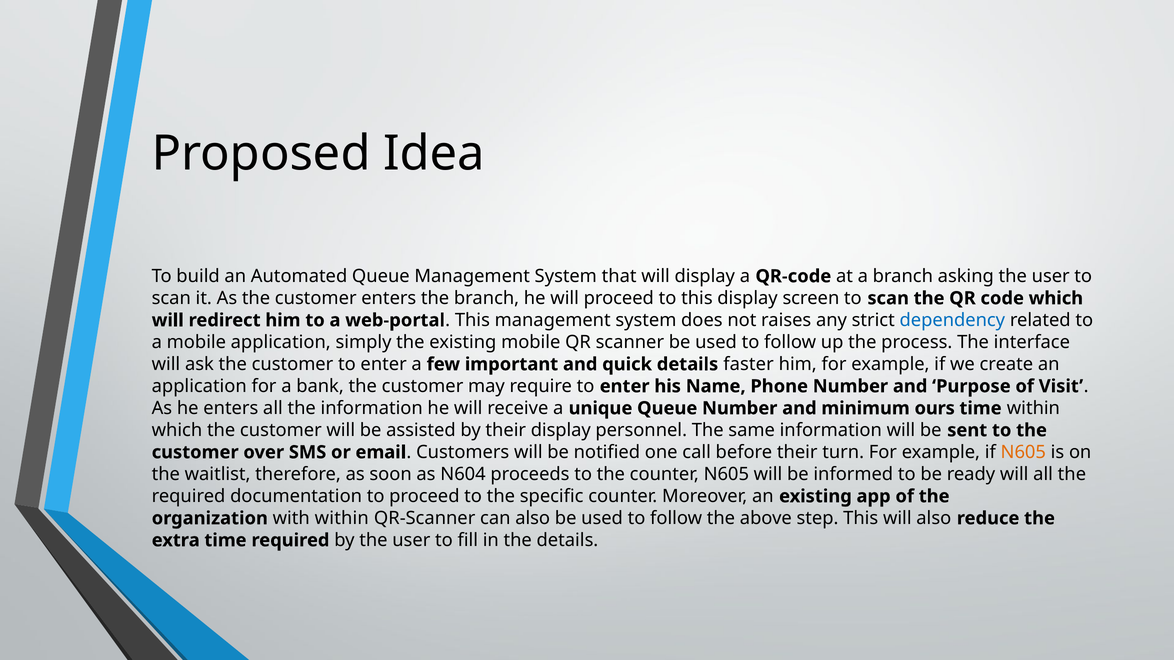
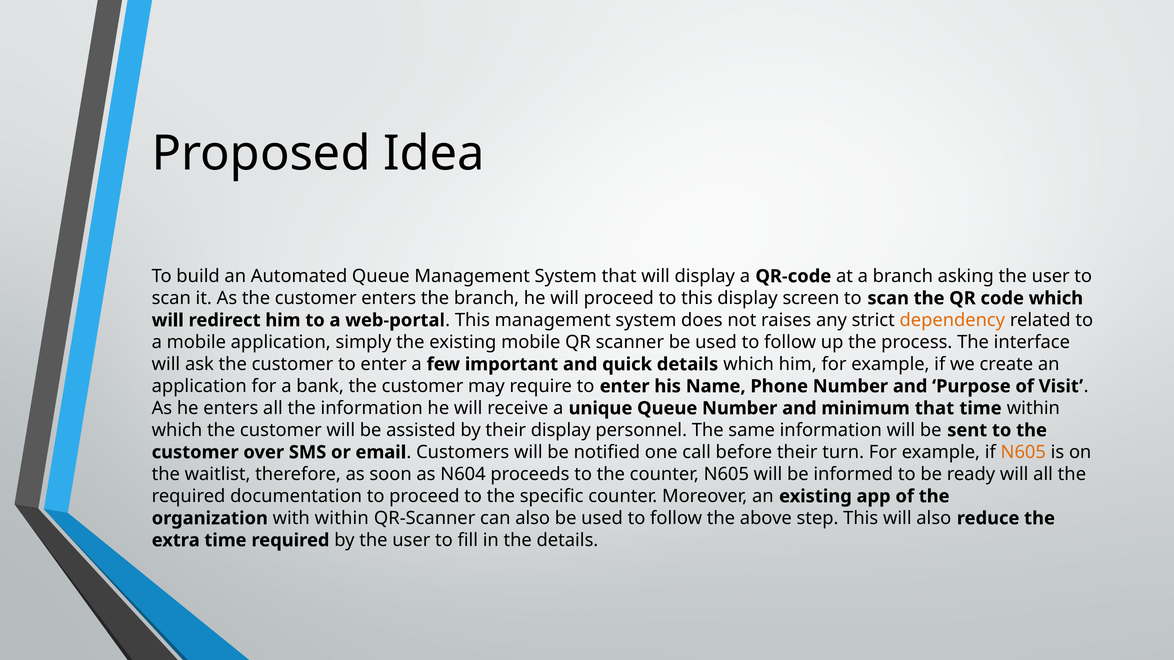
dependency colour: blue -> orange (952, 320)
details faster: faster -> which (749, 364)
minimum ours: ours -> that (935, 408)
